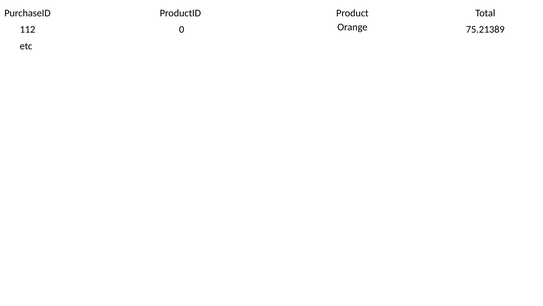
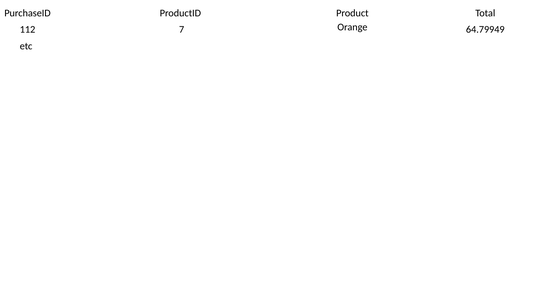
0: 0 -> 7 (182, 30)
75.21389: 75.21389 -> 64.79949 (485, 30)
